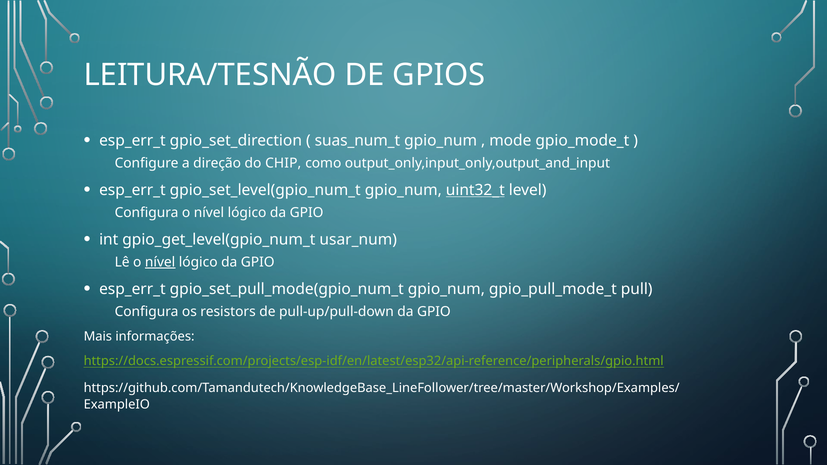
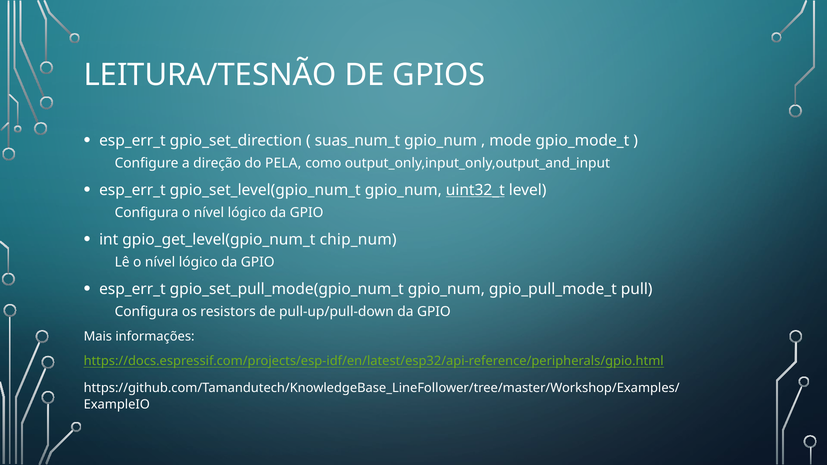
CHIP: CHIP -> PELA (283, 163)
usar_num: usar_num -> chip_num (358, 240)
nível underline: present -> none (160, 262)
